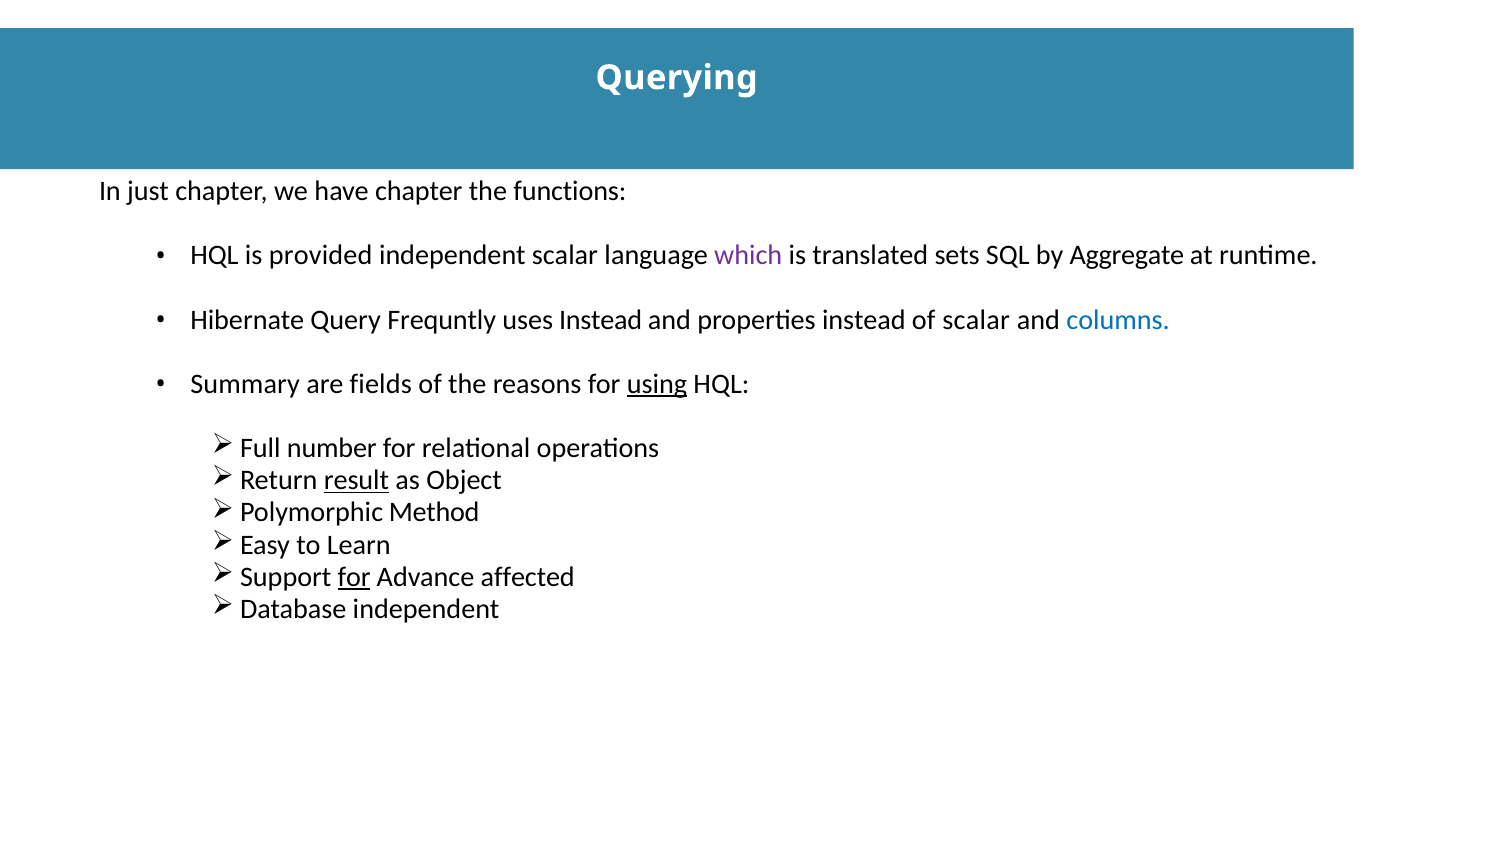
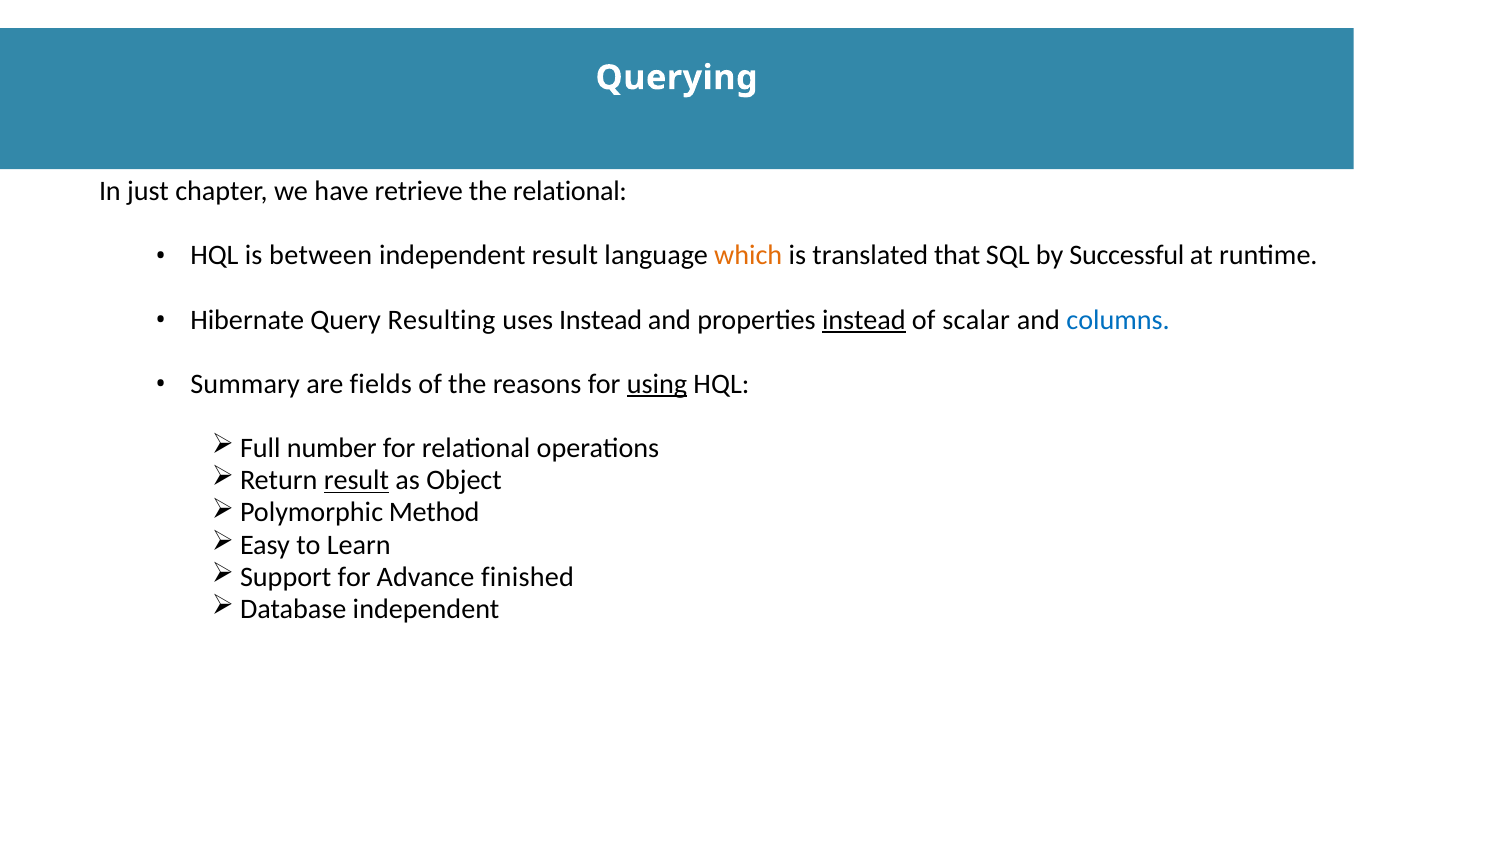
have chapter: chapter -> retrieve (419, 191)
the functions: functions -> relational (570, 191)
provided: provided -> between (321, 256)
independent scalar: scalar -> result (565, 256)
which colour: purple -> orange (748, 256)
sets: sets -> that (957, 256)
Aggregate: Aggregate -> Successful (1127, 256)
Frequntly: Frequntly -> Resulting (441, 320)
instead underline: none -> present (864, 320)
for underline: present -> none (354, 577)
affected: affected -> finished (528, 577)
